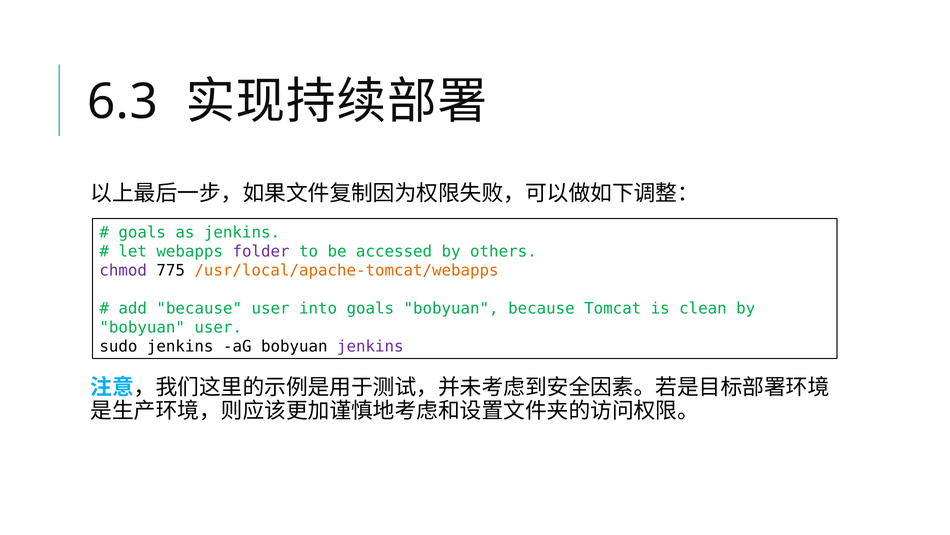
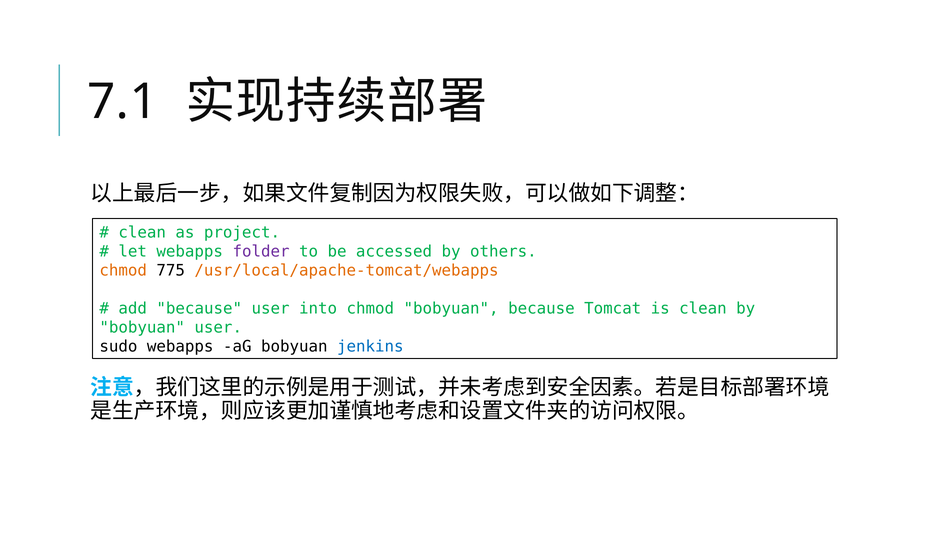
6.3: 6.3 -> 7.1 (123, 102)
goals: goals -> clean (142, 232)
as jenkins: jenkins -> project (242, 232)
chmod colour: purple -> orange (123, 270)
into goals: goals -> chmod (370, 308)
sudo jenkins: jenkins -> webapps (180, 346)
jenkins colour: purple -> blue (370, 346)
